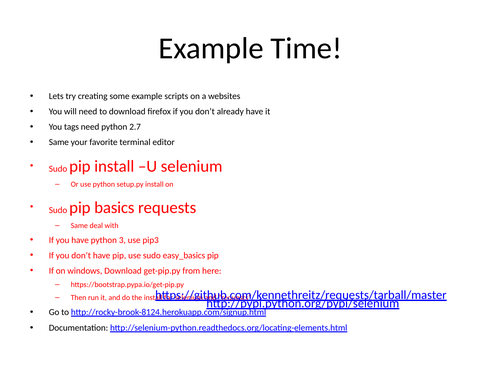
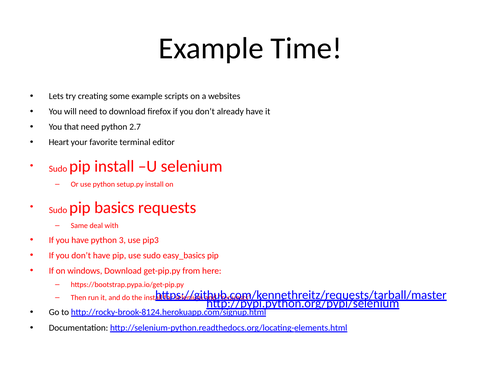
tags: tags -> that (71, 127)
Same: Same -> Heart (59, 142)
